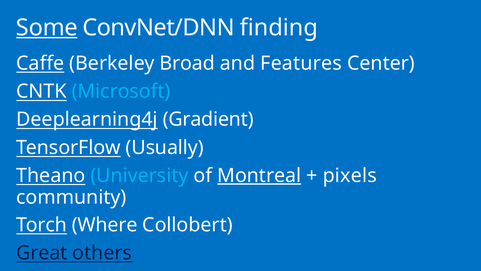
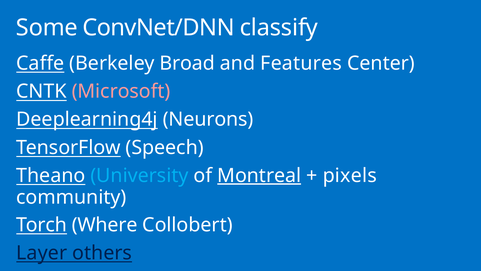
Some underline: present -> none (47, 28)
finding: finding -> classify (279, 28)
Microsoft colour: light blue -> pink (121, 91)
Gradient: Gradient -> Neurons (208, 119)
Usually: Usually -> Speech (165, 147)
Great: Great -> Layer (42, 253)
